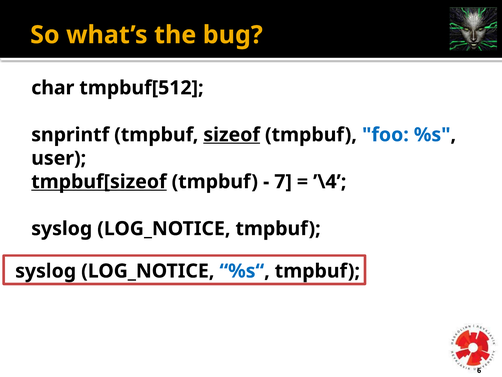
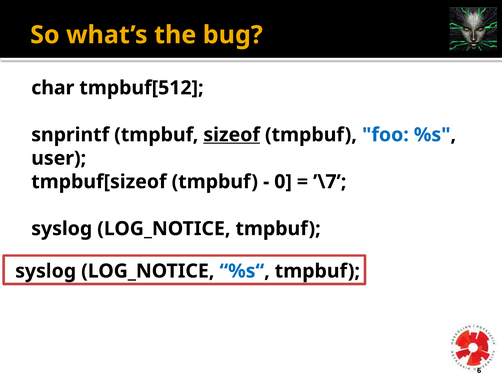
tmpbuf[sizeof underline: present -> none (99, 182)
7: 7 -> 0 (283, 182)
’\4: ’\4 -> ’\7 (330, 182)
